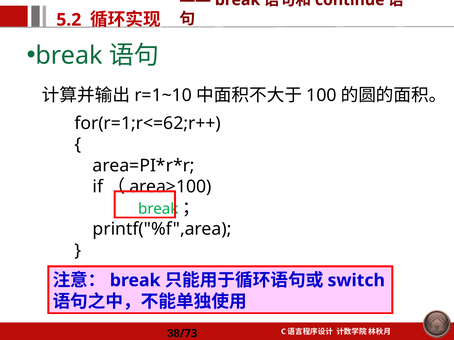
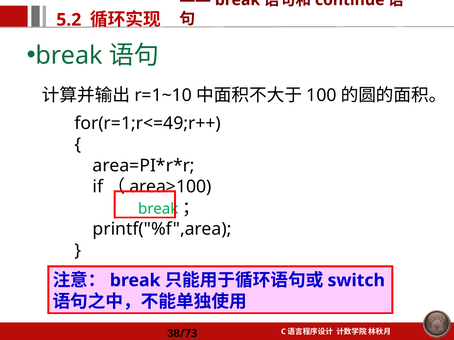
for(r=1;r<=62;r++: for(r=1;r<=62;r++ -> for(r=1;r<=49;r++ (148, 123)
